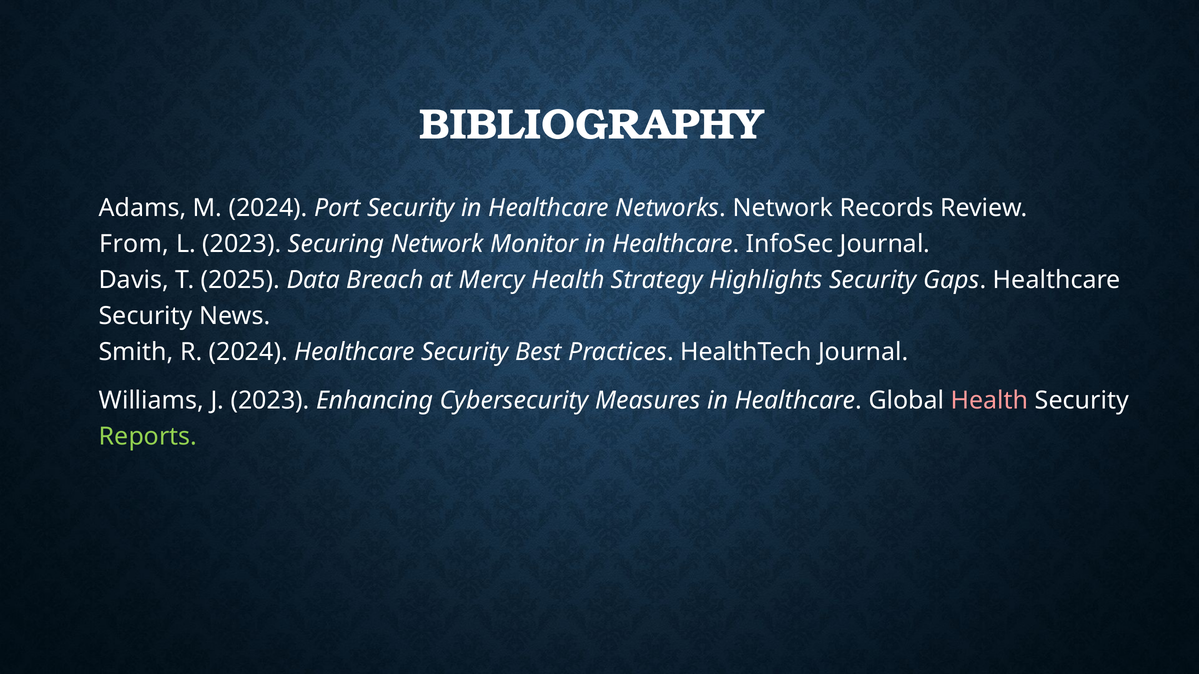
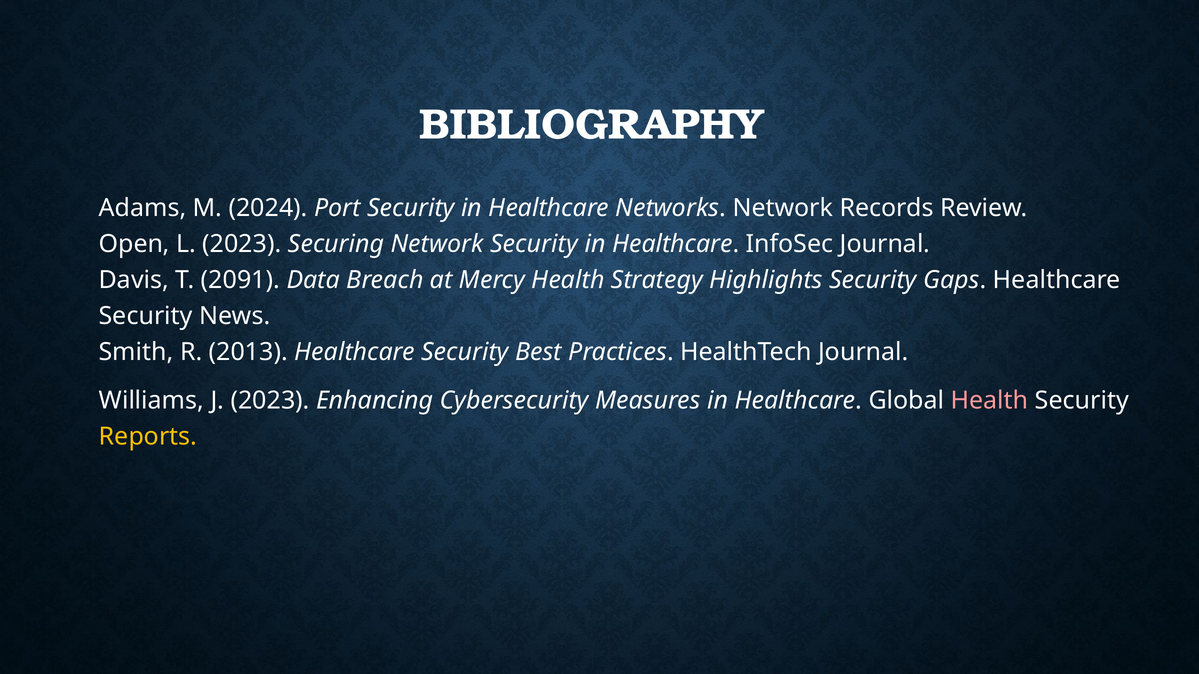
From: From -> Open (134, 244)
Network Monitor: Monitor -> Security (534, 244)
2025: 2025 -> 2091 (240, 280)
R 2024: 2024 -> 2013 (248, 352)
Reports colour: light green -> yellow (148, 437)
